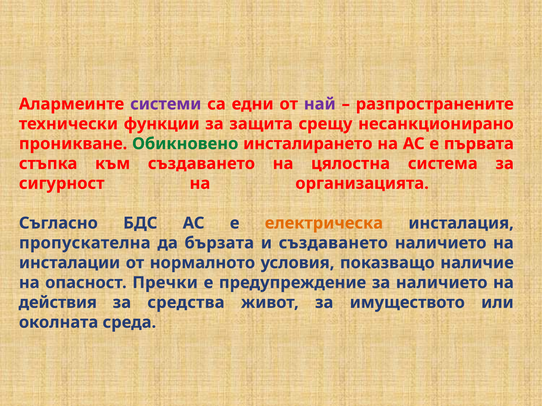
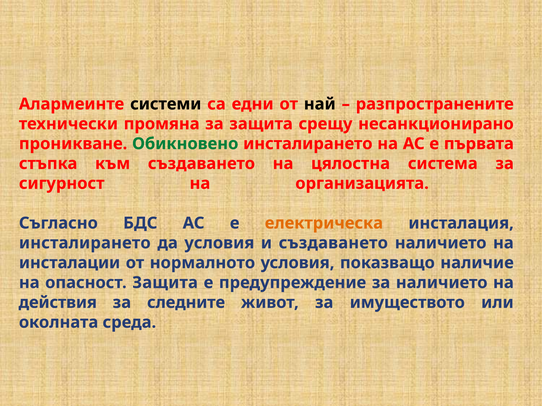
системи colour: purple -> black (166, 104)
най colour: purple -> black (320, 104)
функции: функции -> промяна (162, 124)
пропускателна: пропускателна -> инсталирането (85, 243)
да бързата: бързата -> условия (219, 243)
опасност Пречки: Пречки -> Защита (165, 283)
средства: средства -> следните (186, 303)
